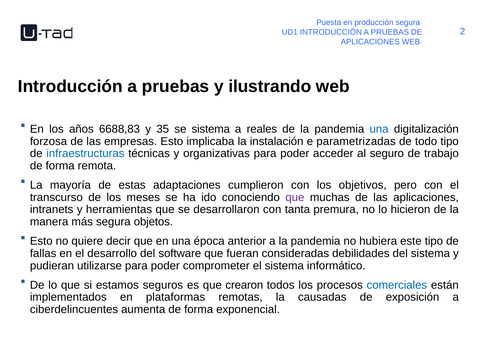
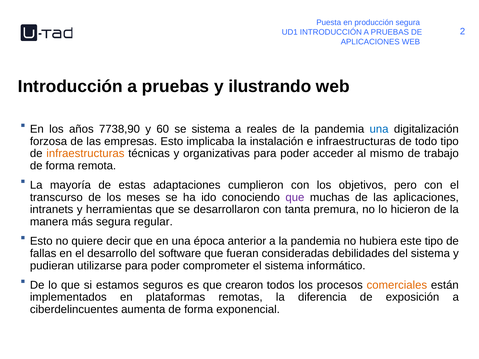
6688,83: 6688,83 -> 7738,90 (119, 129)
35: 35 -> 60 (163, 129)
e parametrizadas: parametrizadas -> infraestructuras (356, 141)
infraestructuras colour: blue -> orange (85, 154)
seguro: seguro -> mismo (387, 154)
objetos: objetos -> regular (153, 222)
comerciales colour: blue -> orange (397, 285)
causadas: causadas -> diferencia (322, 297)
